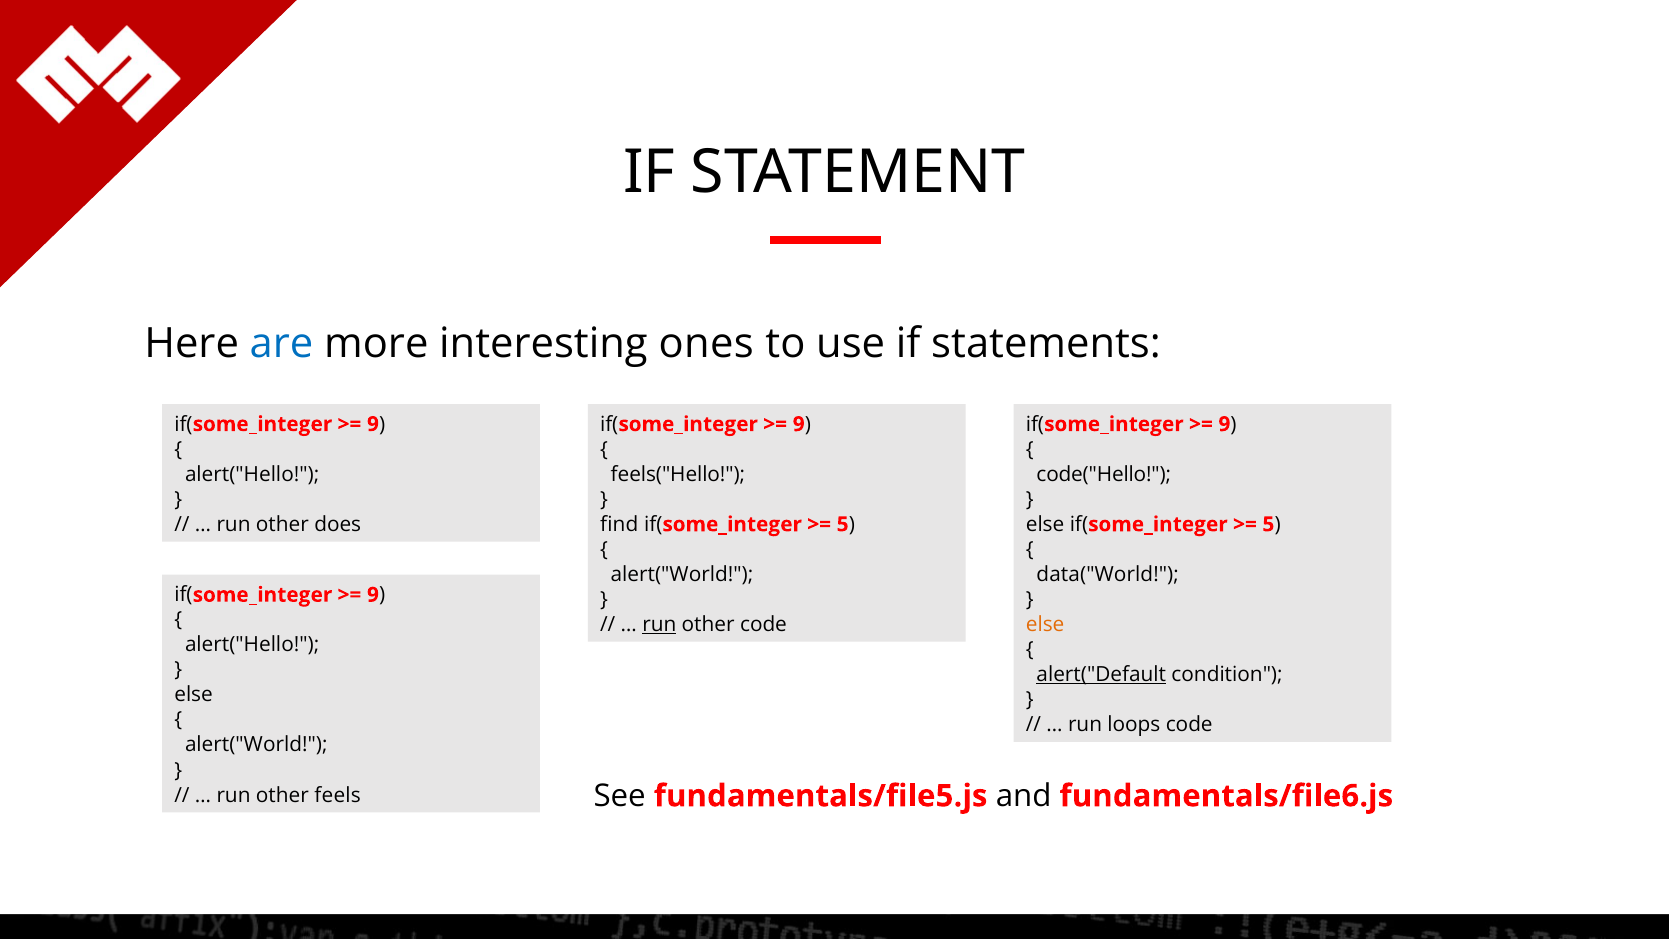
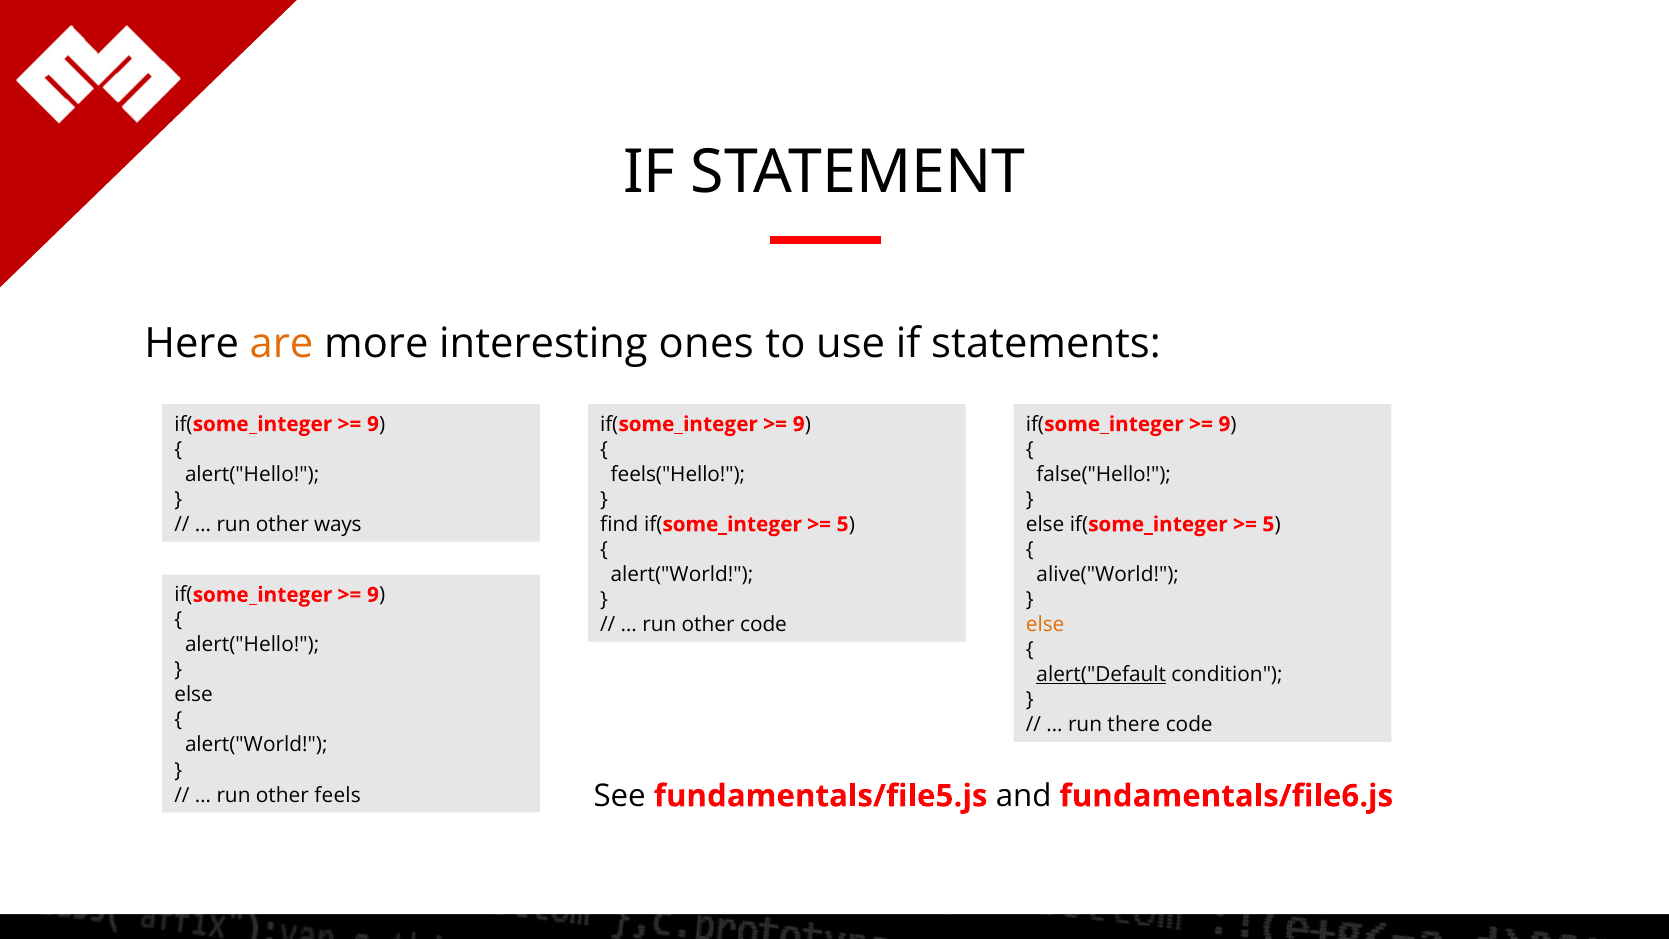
are colour: blue -> orange (282, 344)
code("Hello: code("Hello -> false("Hello (1104, 474)
does: does -> ways (338, 524)
data("World: data("World -> alive("World (1108, 574)
run underline: present -> none (659, 624)
loops: loops -> there (1134, 725)
